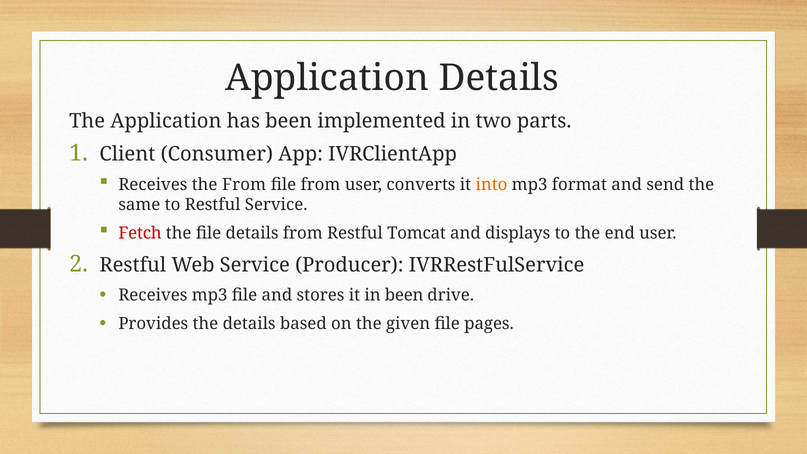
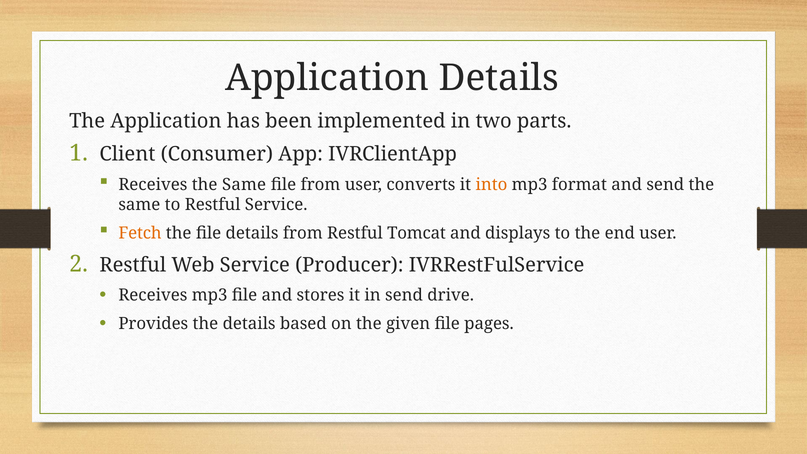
Receives the From: From -> Same (244, 185)
Fetch colour: red -> orange (140, 233)
in been: been -> send (404, 295)
